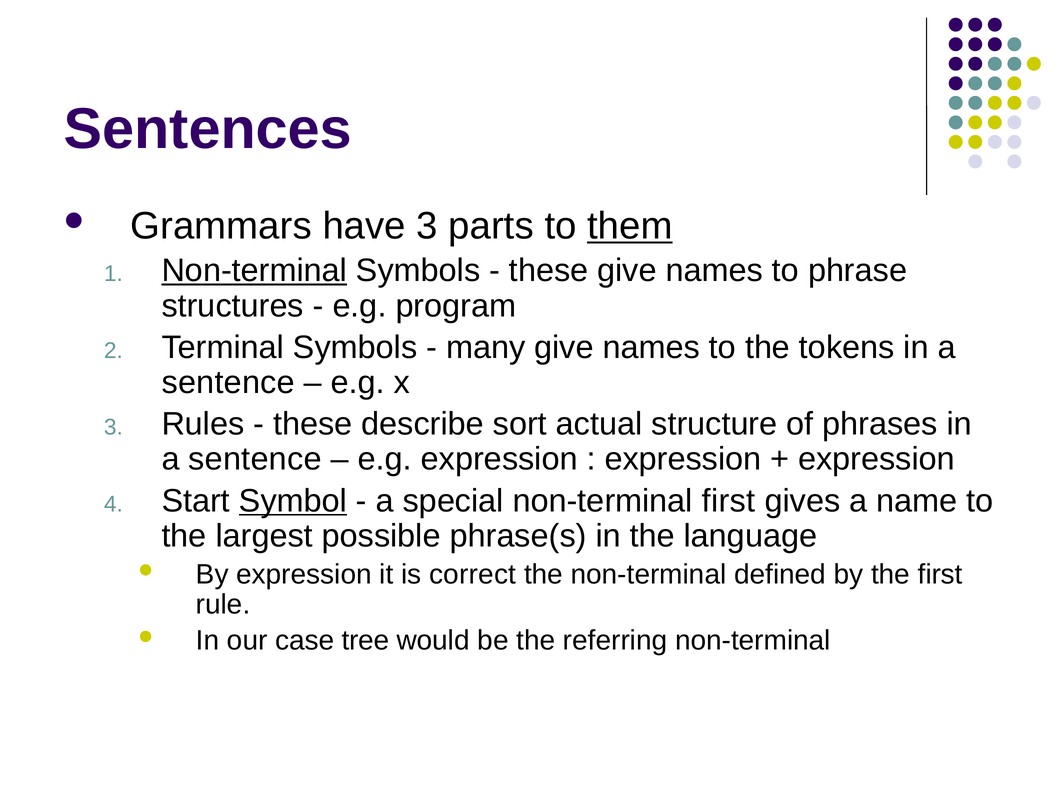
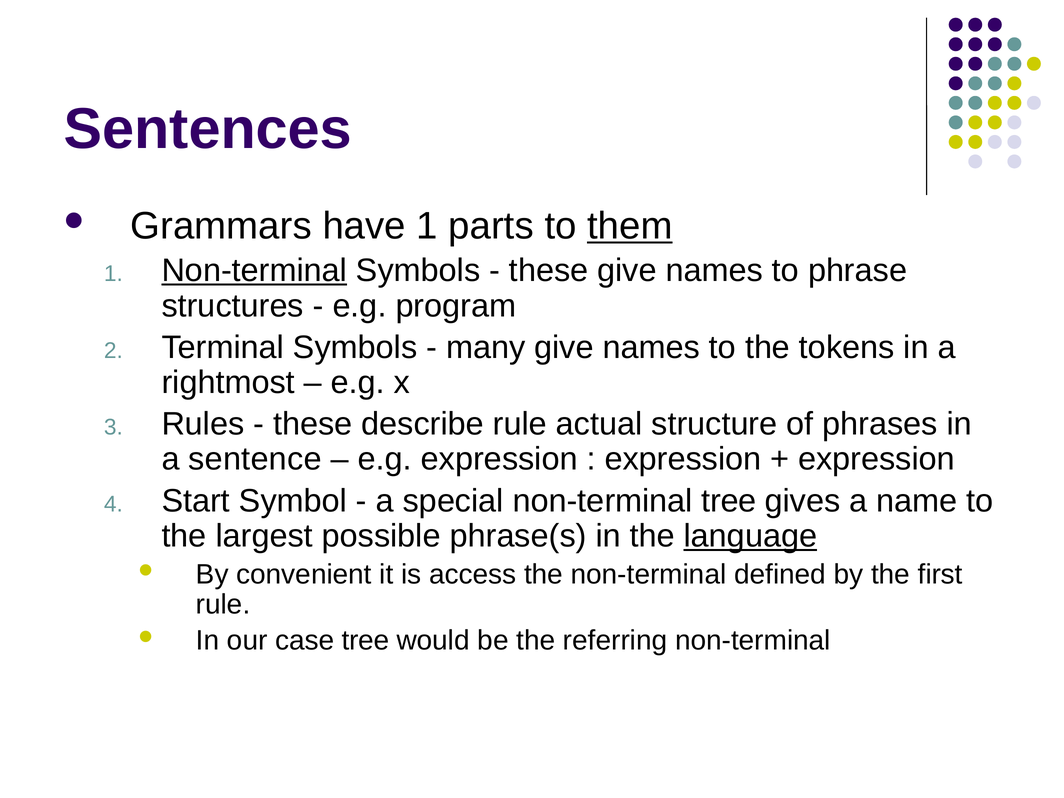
have 3: 3 -> 1 (427, 226)
sentence: sentence -> rightmost (228, 382)
describe sort: sort -> rule (520, 424)
Symbol underline: present -> none (293, 501)
non-terminal first: first -> tree (729, 501)
language underline: none -> present (750, 536)
By expression: expression -> convenient (304, 574)
correct: correct -> access (473, 574)
